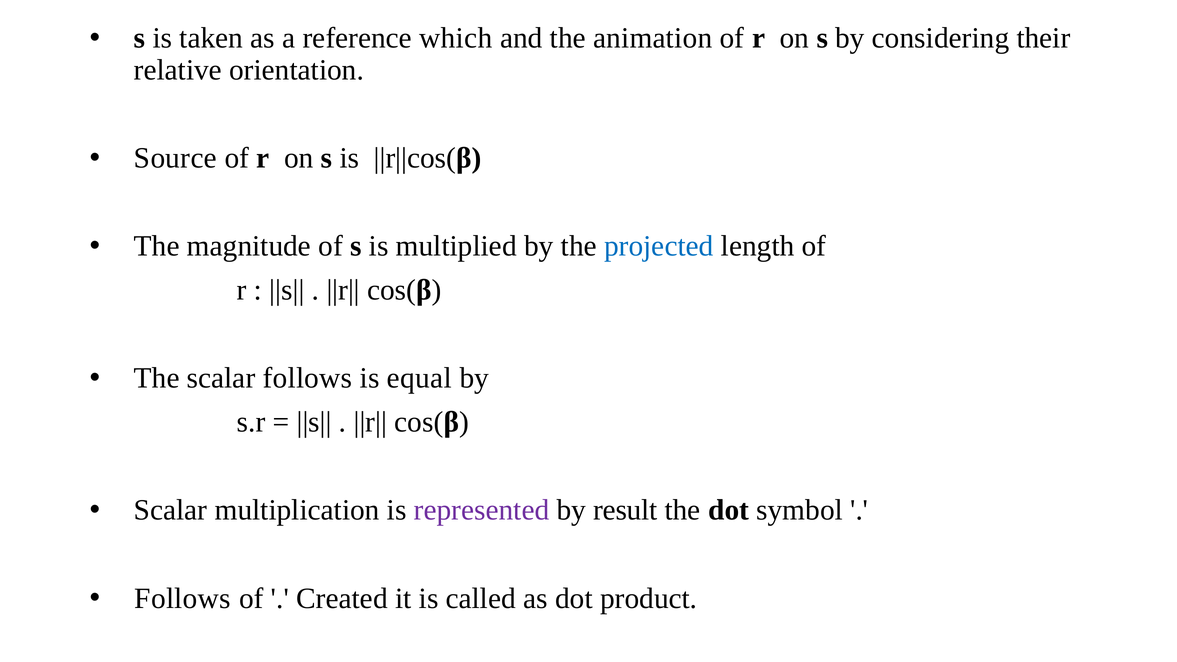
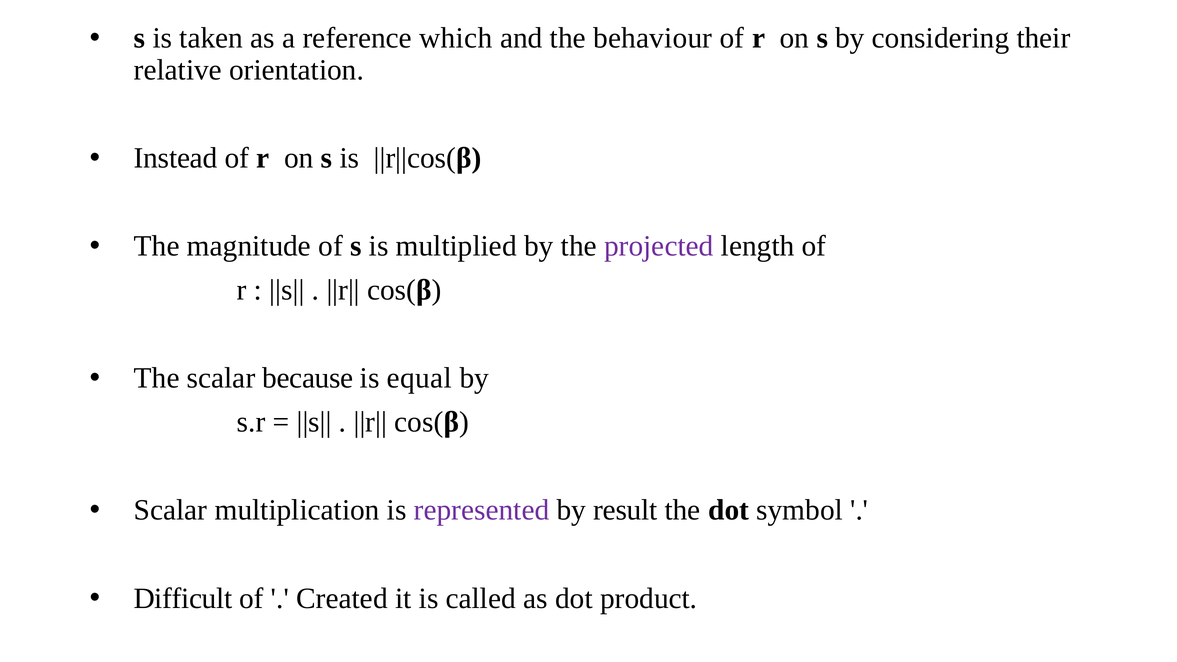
animation: animation -> behaviour (653, 38)
Source: Source -> Instead (176, 158)
projected colour: blue -> purple (659, 246)
scalar follows: follows -> because (308, 378)
Follows: Follows -> Difficult (183, 598)
